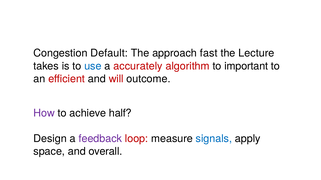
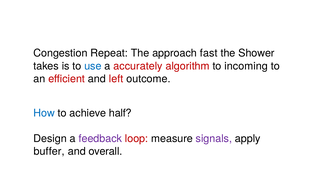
Default: Default -> Repeat (109, 53)
Lecture: Lecture -> Shower (256, 53)
important: important -> incoming (246, 66)
will: will -> left (116, 79)
How colour: purple -> blue (44, 113)
signals colour: blue -> purple (214, 139)
space: space -> buffer (49, 152)
